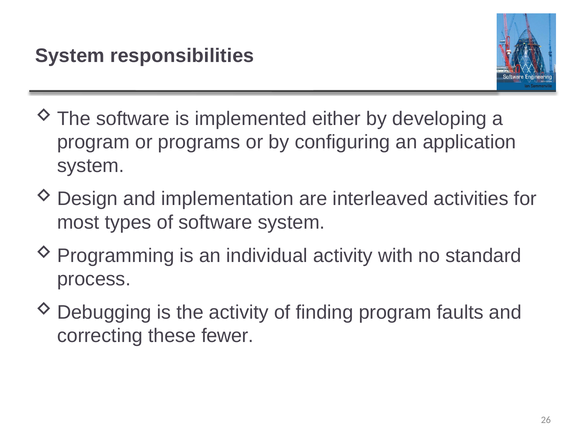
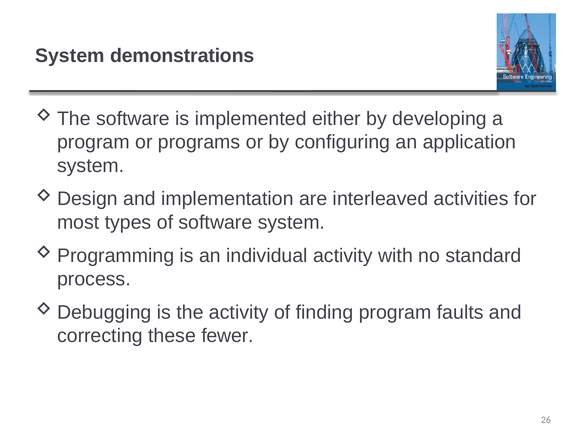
responsibilities: responsibilities -> demonstrations (182, 56)
